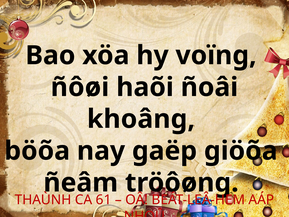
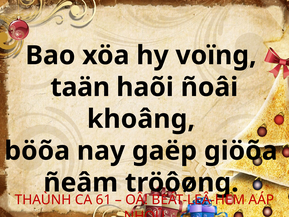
ñôøi: ñôøi -> taän (80, 87)
